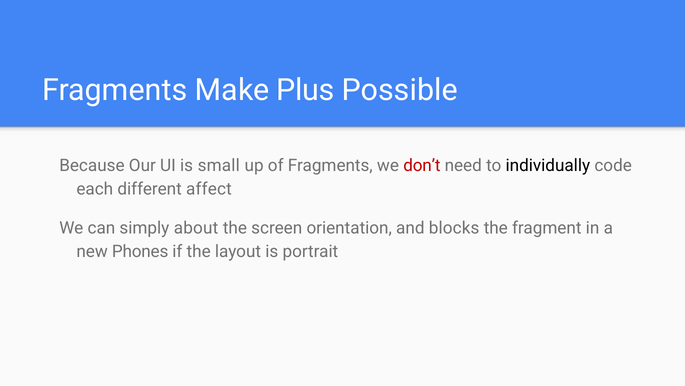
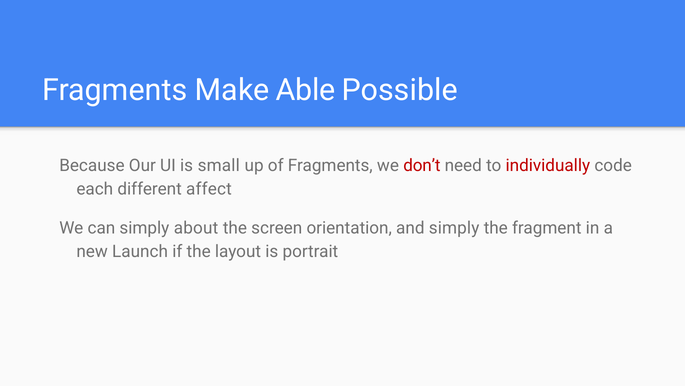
Plus: Plus -> Able (305, 90)
individually colour: black -> red (548, 165)
and blocks: blocks -> simply (454, 228)
Phones: Phones -> Launch (140, 251)
